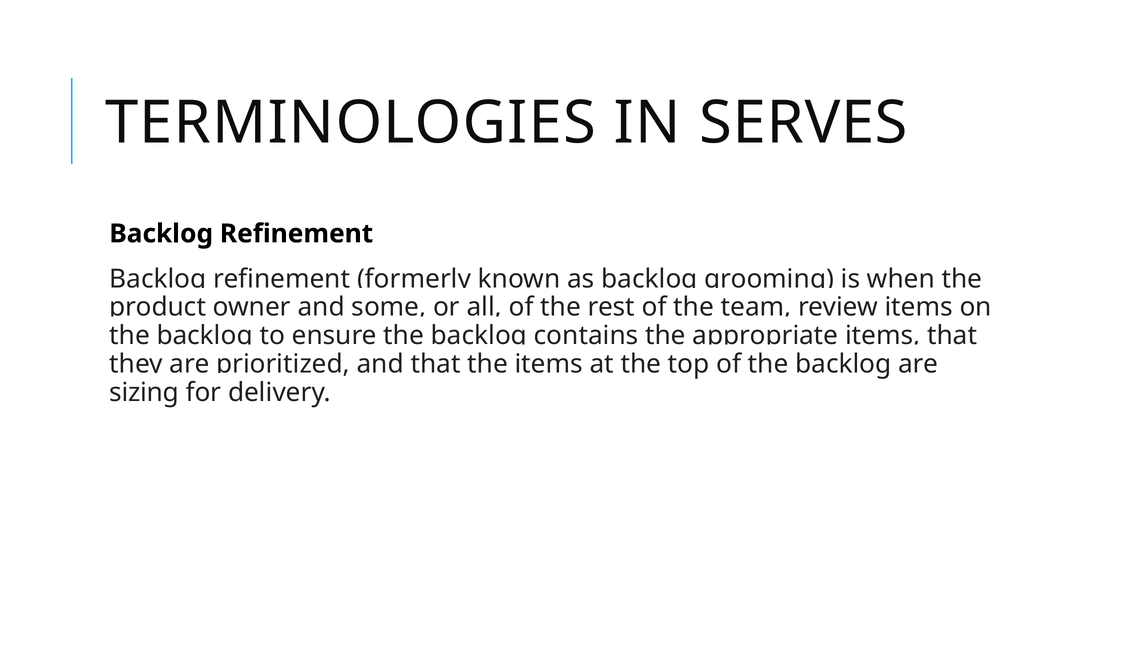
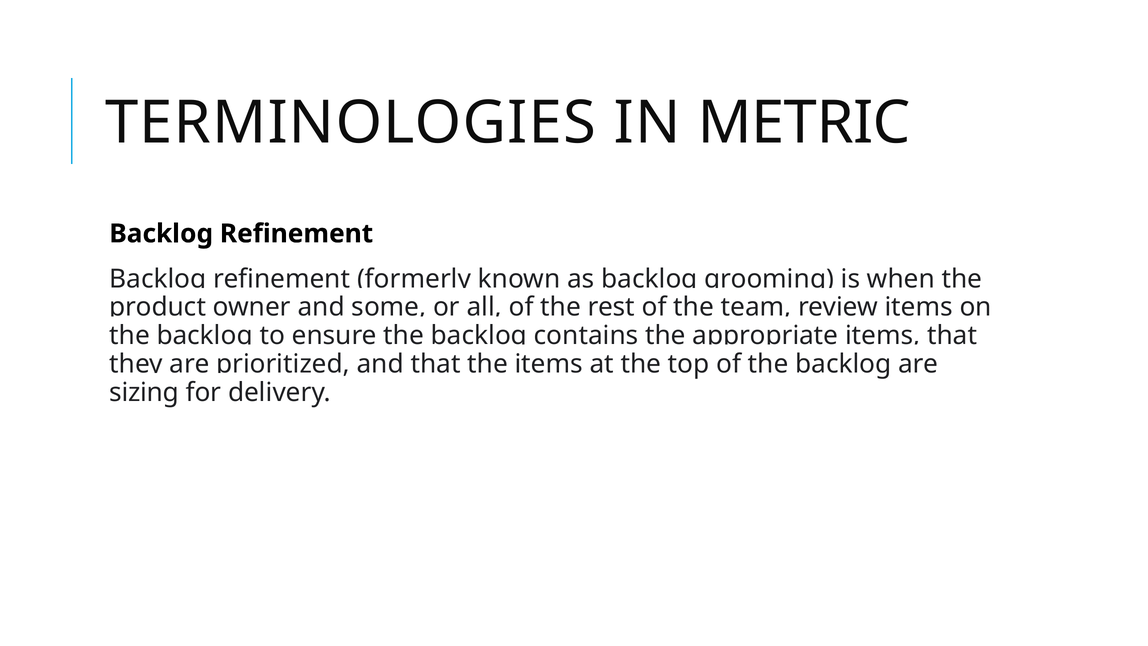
SERVES: SERVES -> METRIC (804, 123)
